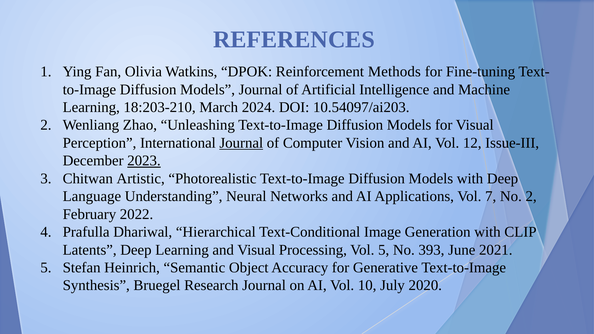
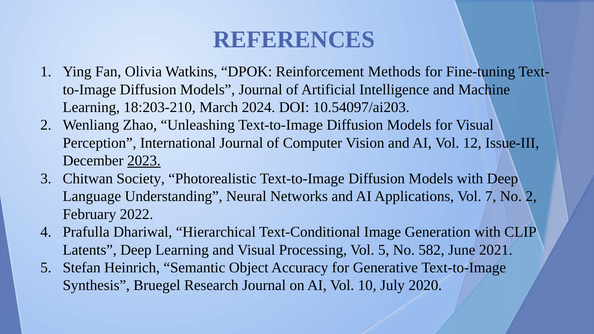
Journal underline: present -> none (241, 143)
Artistic: Artistic -> Society (141, 179)
393: 393 -> 582 (431, 250)
